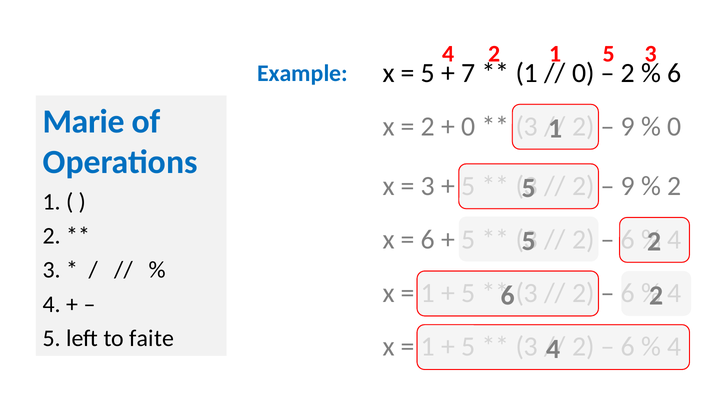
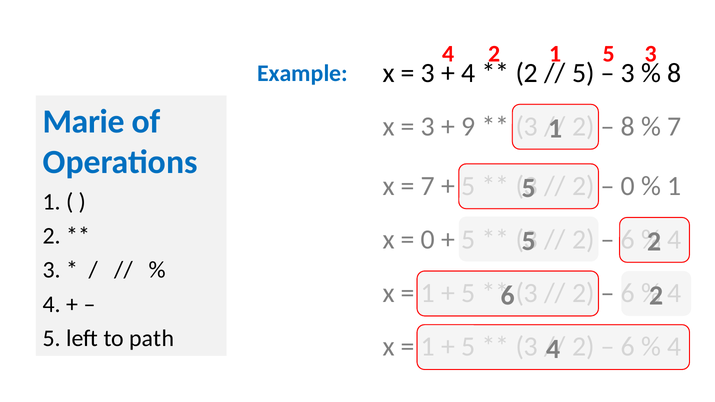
5: 5 -> 3 (428, 73)
7: 7 -> 4 (468, 73)
1: 1 -> 2 (527, 73)
0: 0 -> 5 (583, 73)
2: 2 -> 3 (628, 73)
6: 6 -> 8 (674, 73)
2: 2 -> 3 (428, 127)
0: 0 -> 9 (468, 127)
9: 9 -> 8 (628, 127)
0: 0 -> 7 (674, 127)
3: 3 -> 7 (428, 186)
9: 9 -> 0 (628, 186)
2: 2 -> 1 (674, 186)
6: 6 -> 0 (428, 240)
faite: faite -> path (152, 338)
